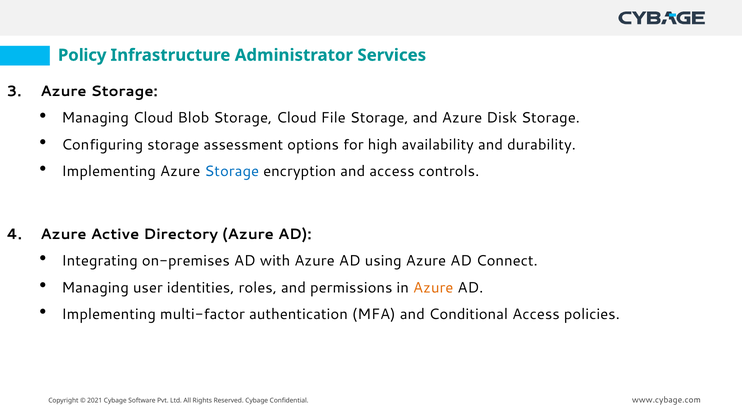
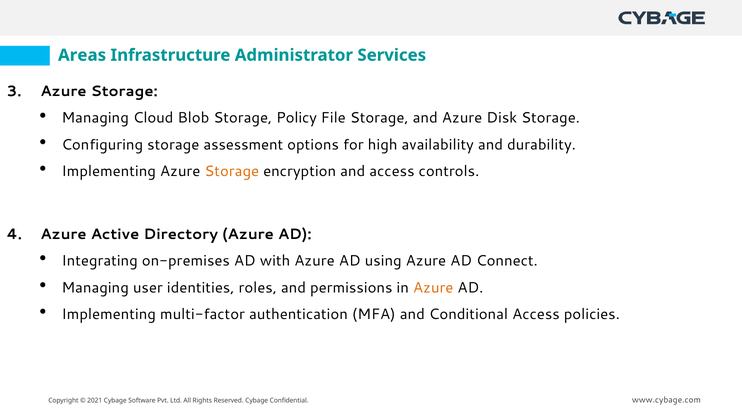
Policy: Policy -> Areas (82, 55)
Storage Cloud: Cloud -> Policy (297, 118)
Storage colour: blue -> orange (232, 171)
